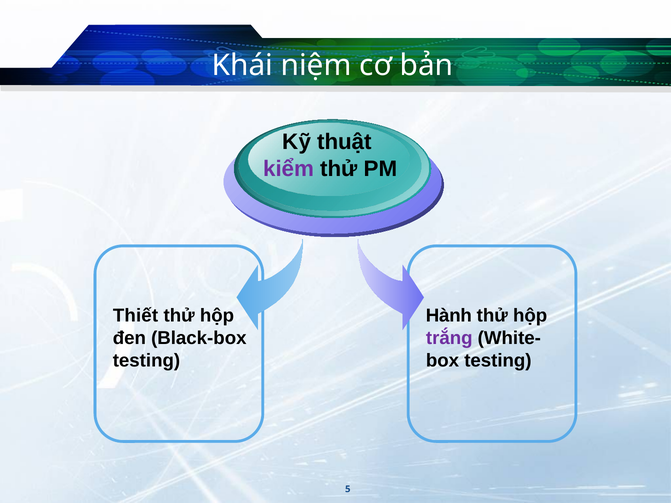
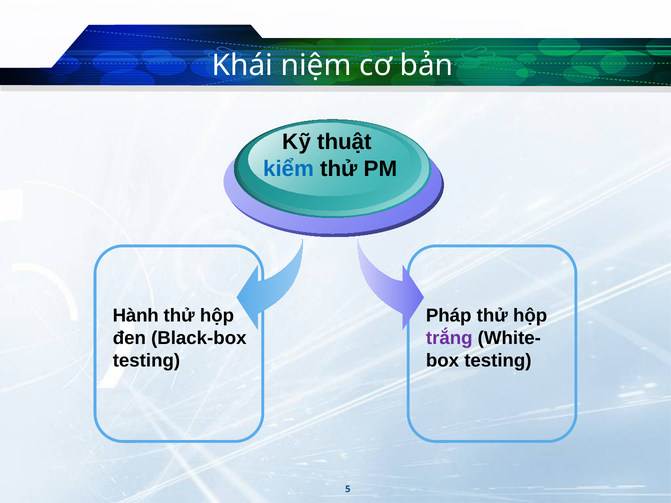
kiểm colour: purple -> blue (289, 169)
Thiết: Thiết -> Hành (136, 316)
Hành: Hành -> Pháp (449, 316)
